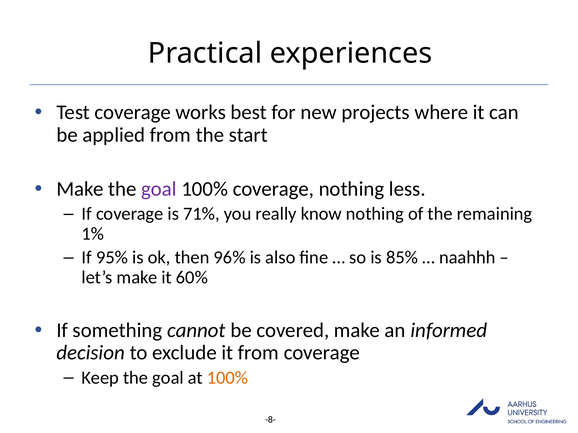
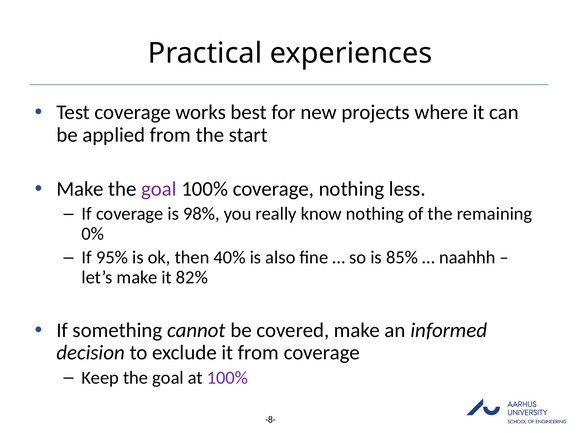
71%: 71% -> 98% (201, 214)
1%: 1% -> 0% (93, 234)
96%: 96% -> 40% (230, 258)
60%: 60% -> 82% (192, 278)
100% colour: orange -> purple (228, 378)
